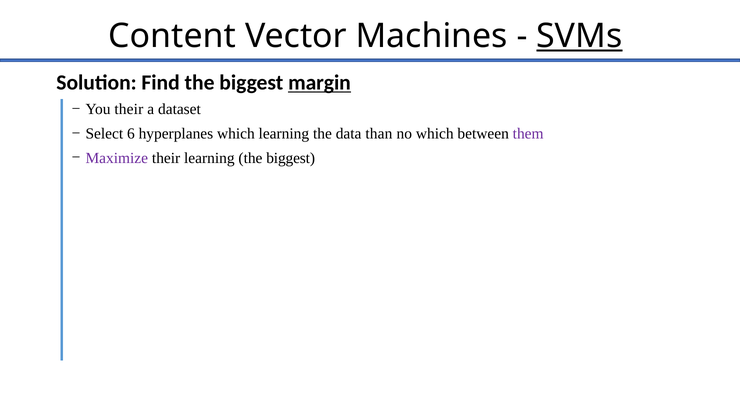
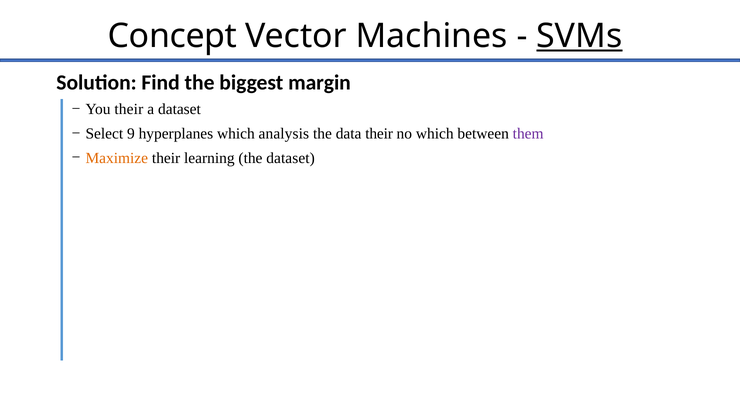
Content: Content -> Concept (172, 36)
margin underline: present -> none (319, 83)
6: 6 -> 9 (131, 134)
which learning: learning -> analysis (284, 134)
data than: than -> their (379, 134)
Maximize colour: purple -> orange (117, 158)
biggest: biggest -> dataset (291, 158)
